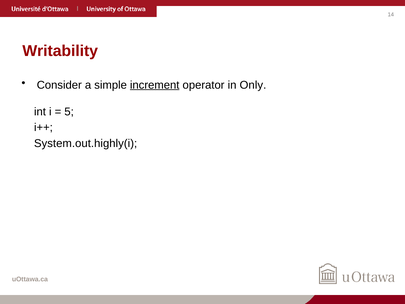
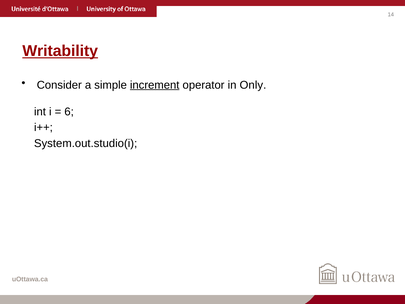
Writability underline: none -> present (60, 51)
5: 5 -> 6 (69, 112)
System.out.highly(i: System.out.highly(i -> System.out.studio(i (86, 143)
